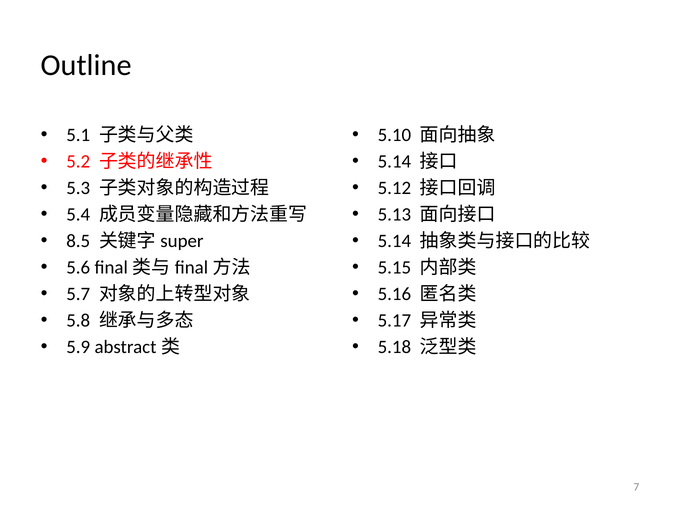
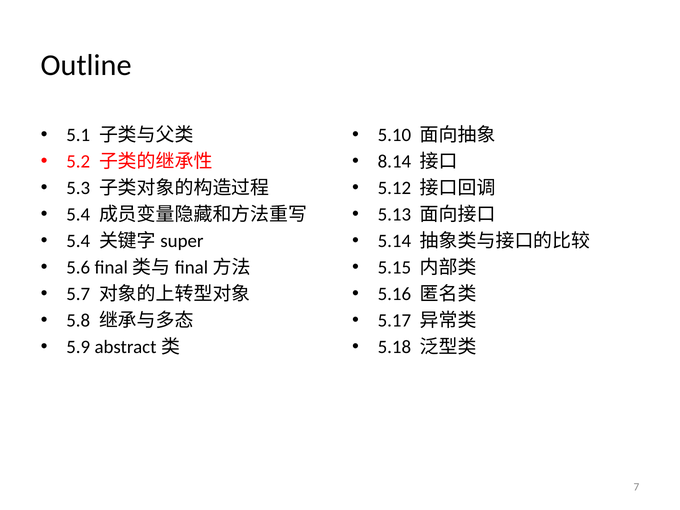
5.14: 5.14 -> 8.14 (394, 162)
8.5: 8.5 -> 5.4 (78, 241)
